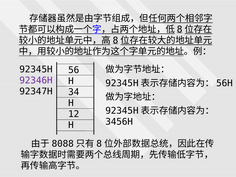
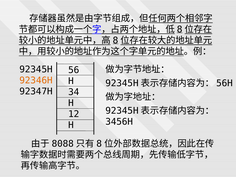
92346H colour: purple -> orange (36, 80)
